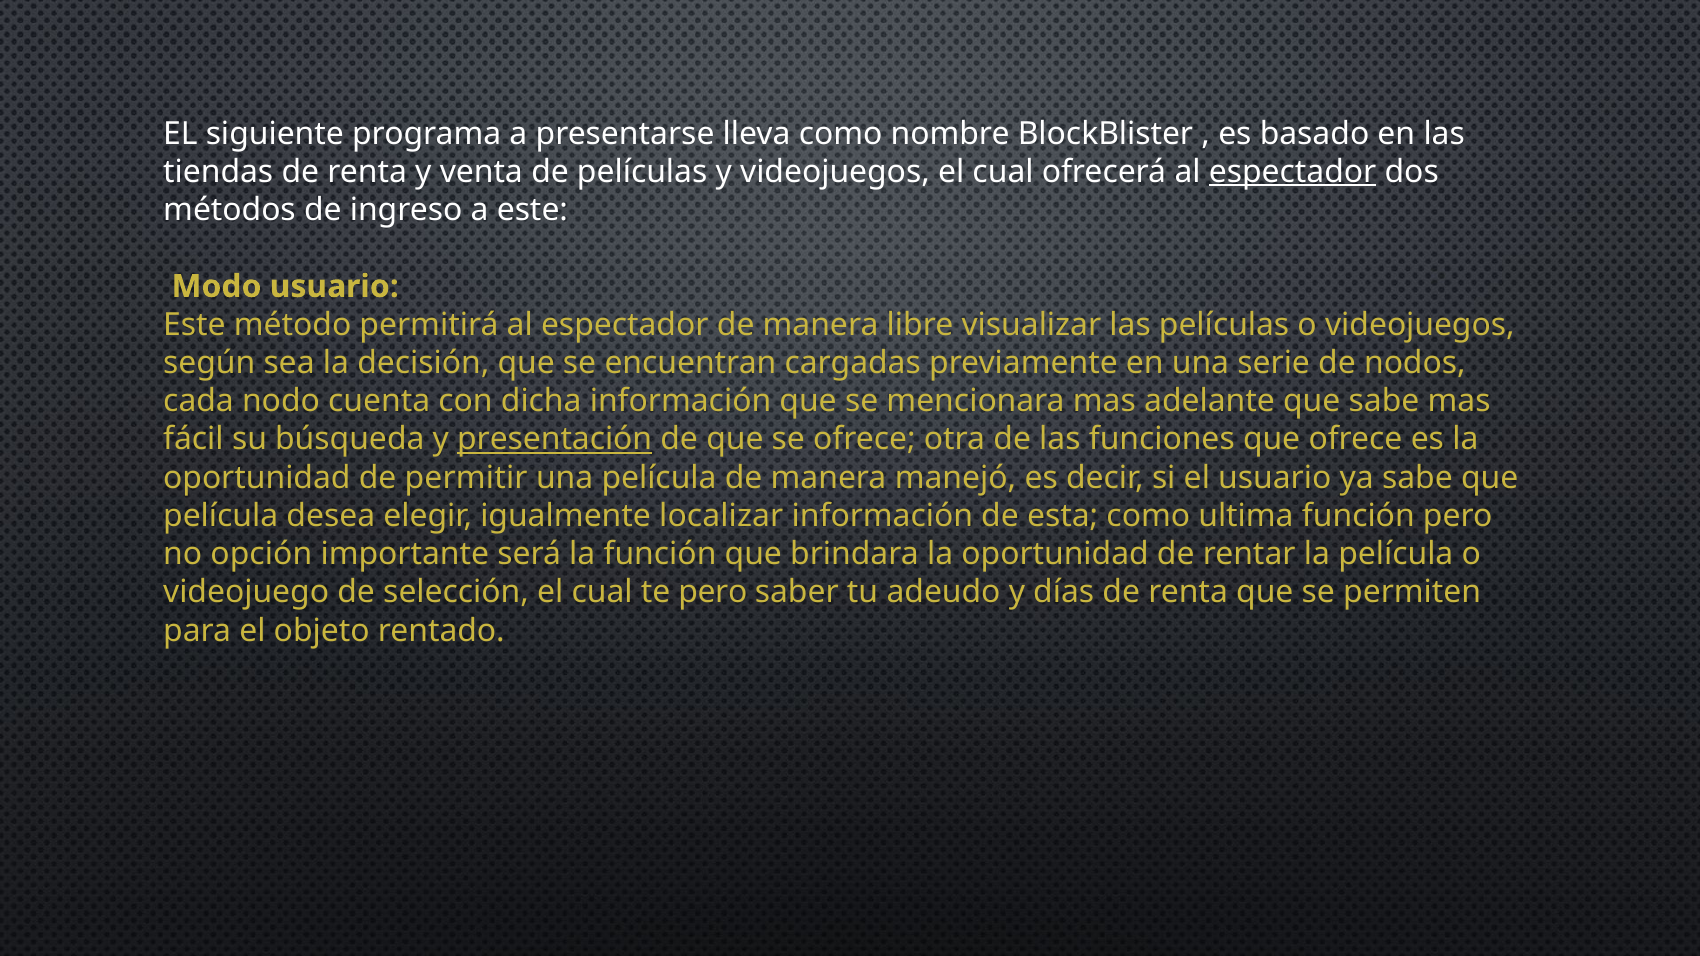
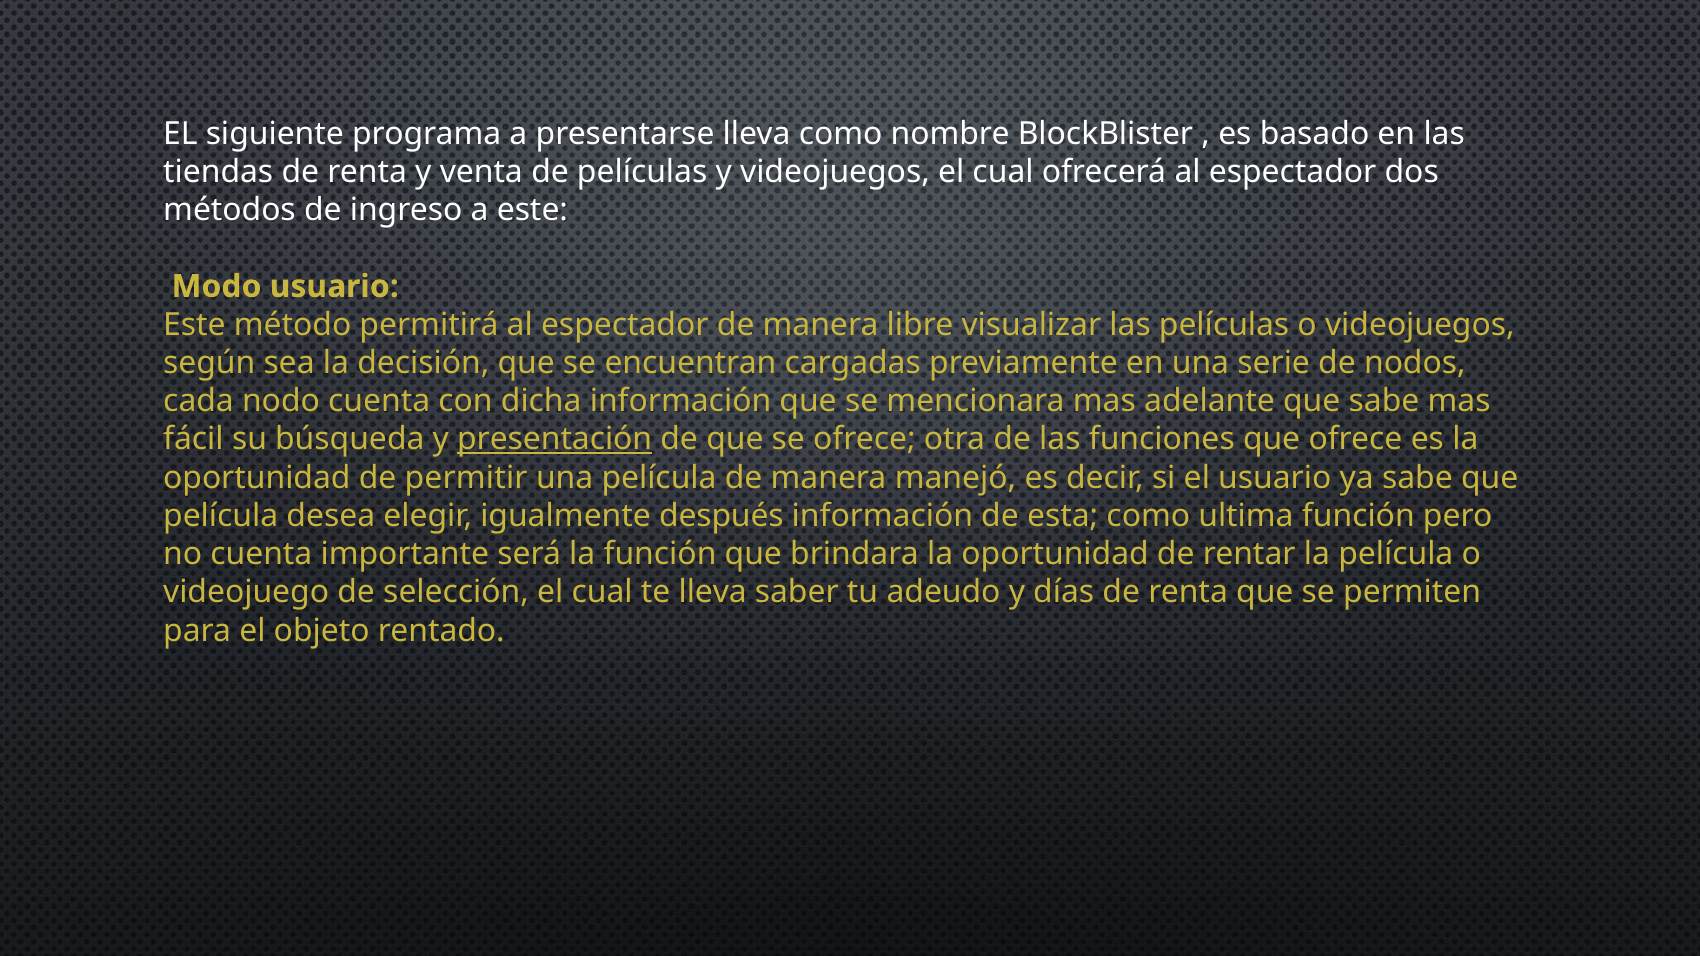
espectador underline: present -> none (1293, 172)
localizar: localizar -> después (721, 516)
no opción: opción -> cuenta (261, 554)
te pero: pero -> lleva (713, 593)
